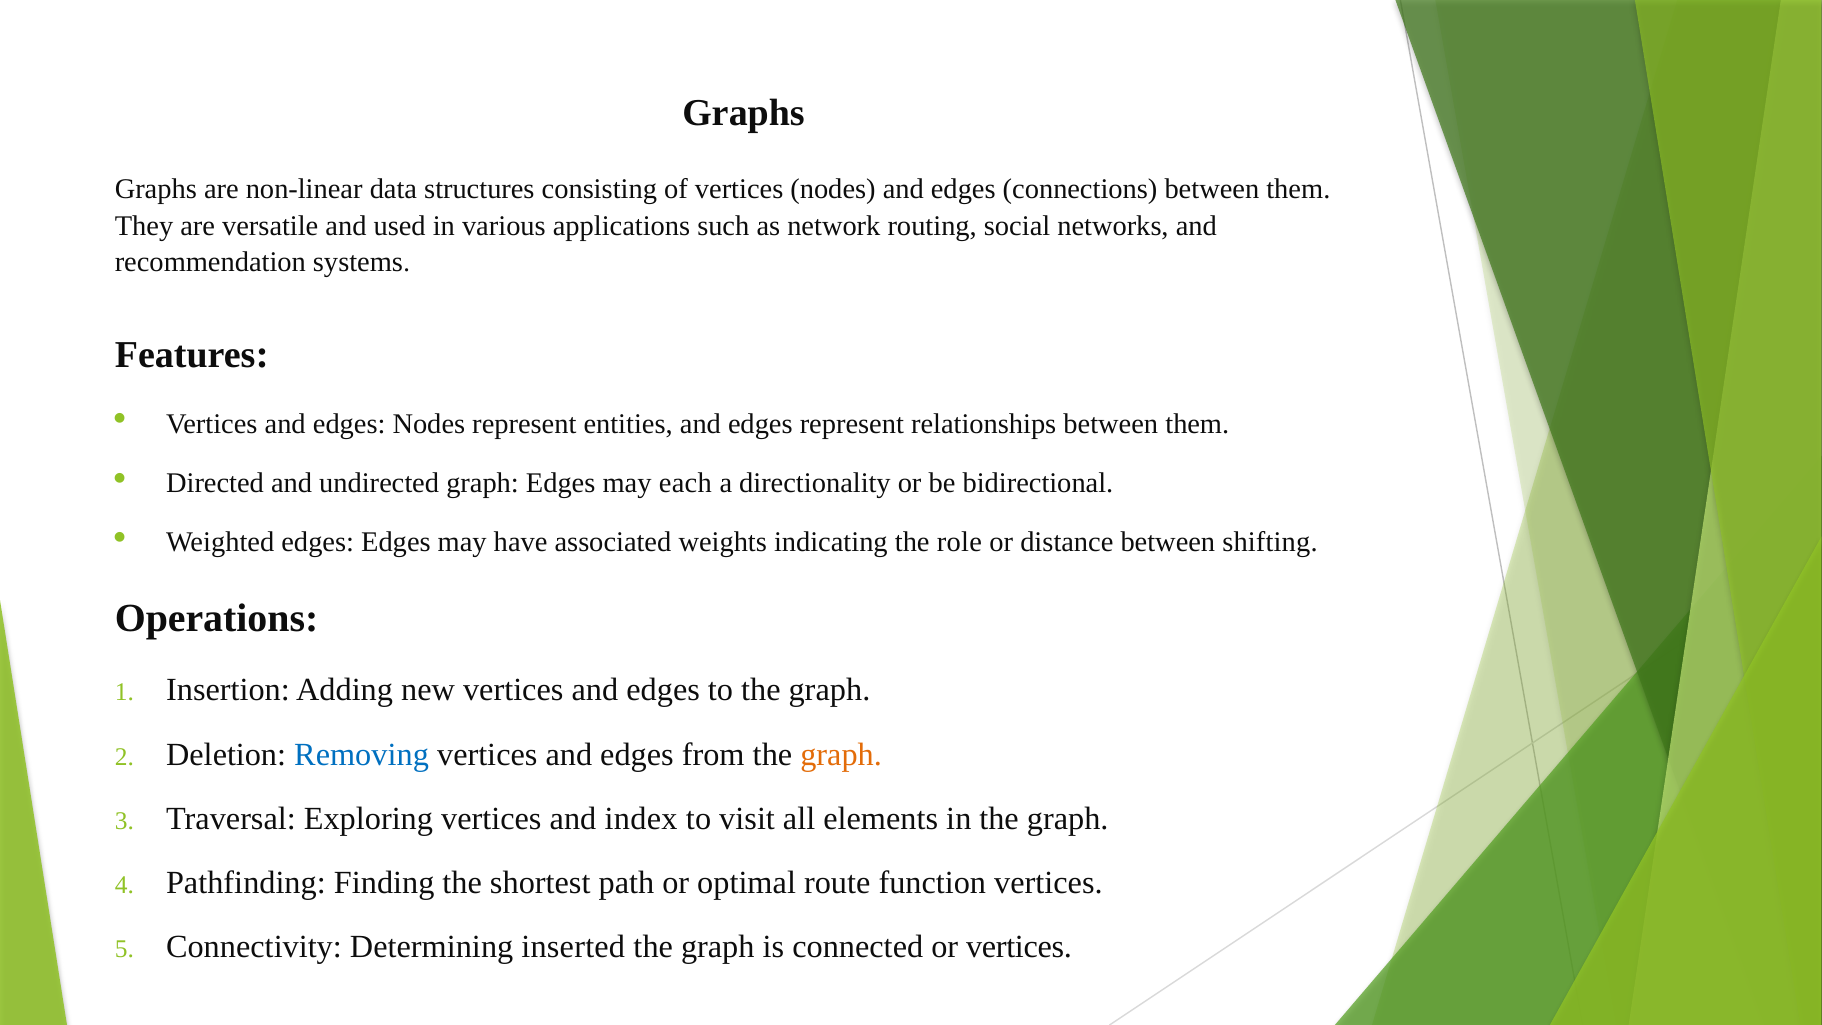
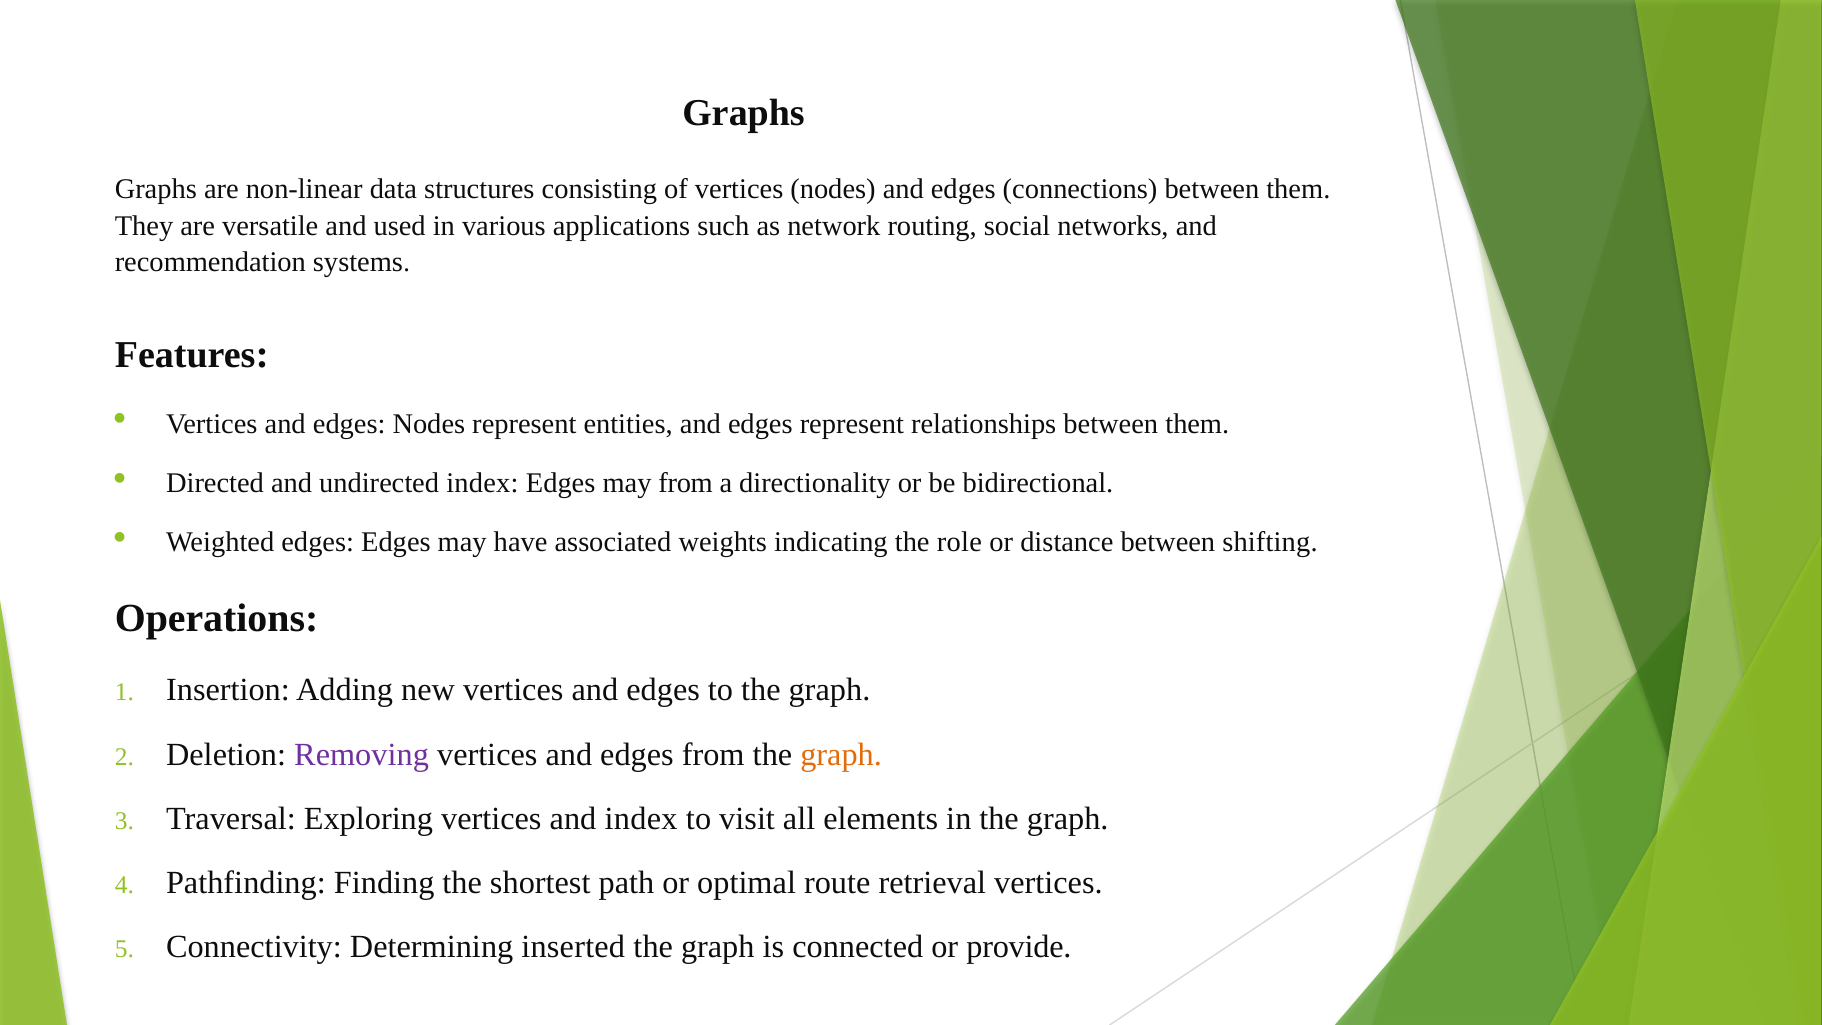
undirected graph: graph -> index (482, 483)
may each: each -> from (686, 483)
Removing colour: blue -> purple (362, 754)
function: function -> retrieval (932, 883)
or vertices: vertices -> provide (1019, 947)
